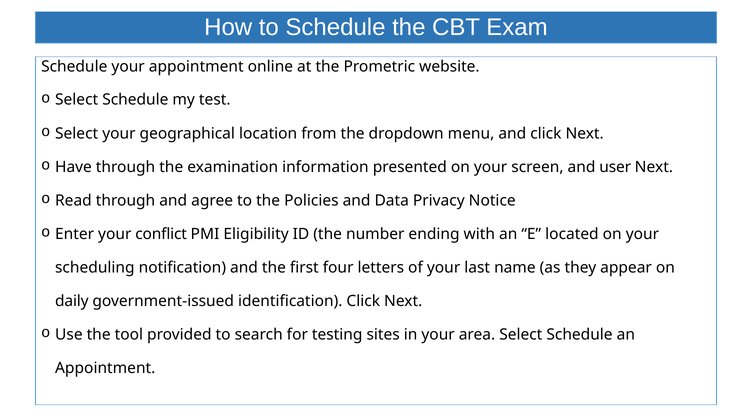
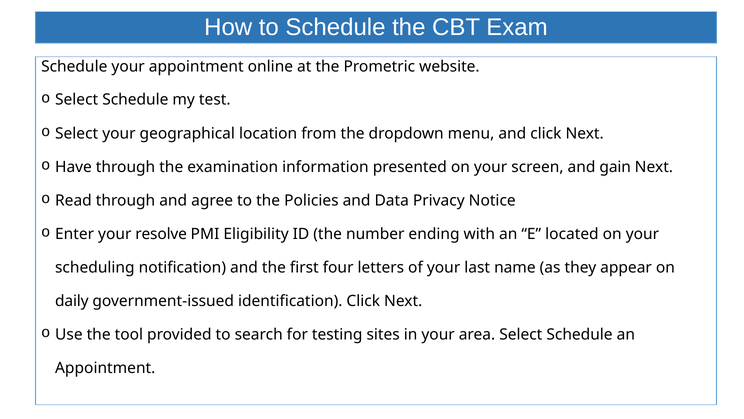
user: user -> gain (615, 167)
conflict: conflict -> resolve (161, 234)
